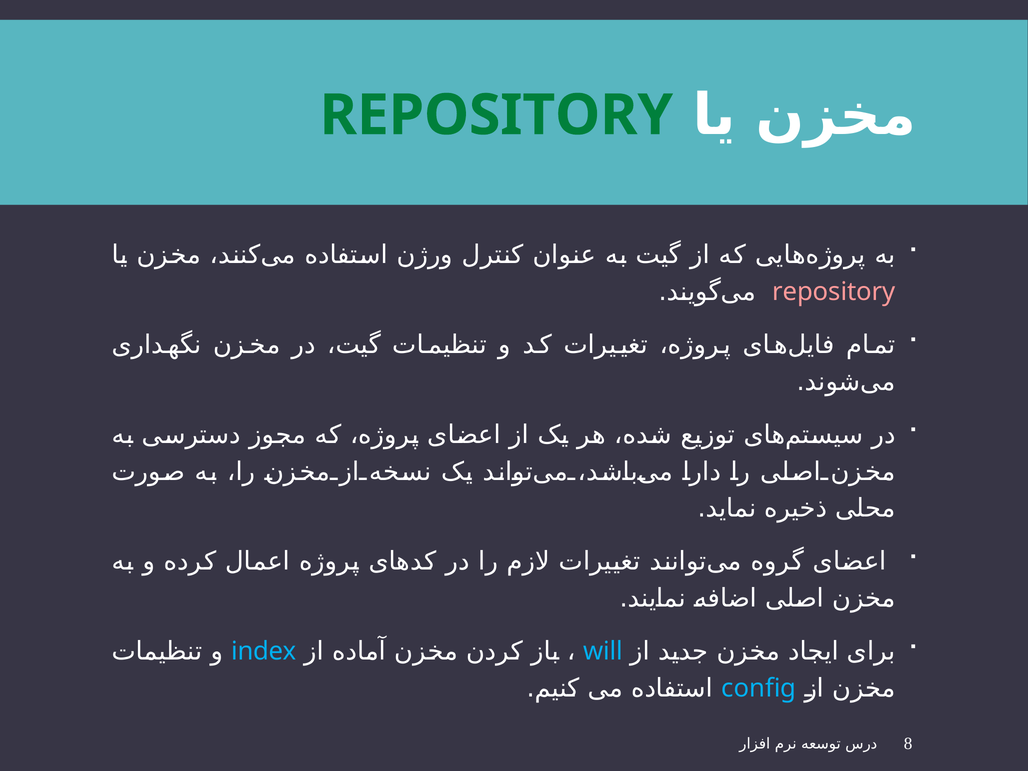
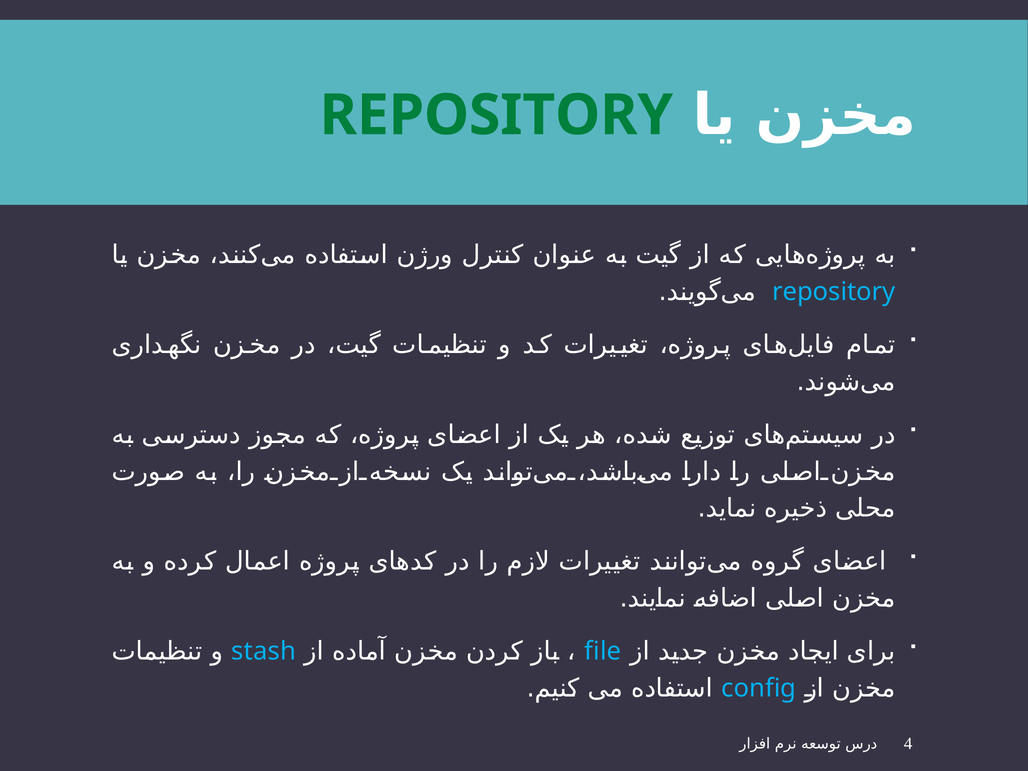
repository colour: pink -> light blue (834, 292)
index: index -> stash (264, 651)
will: will -> file (603, 651)
8: 8 -> 4 (908, 744)
